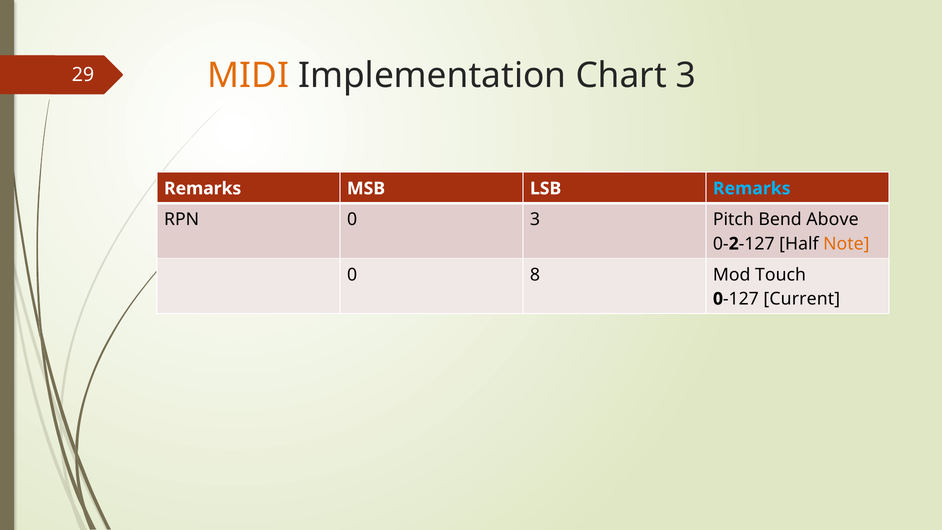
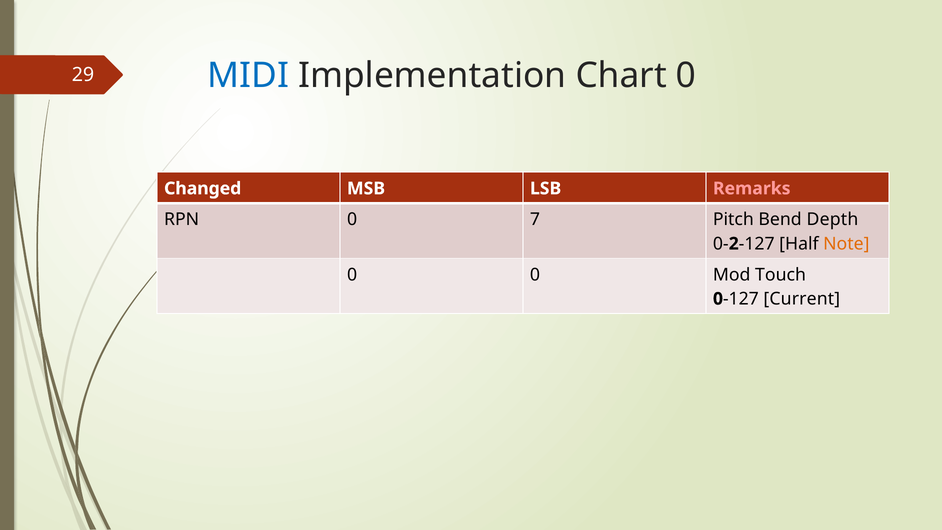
MIDI colour: orange -> blue (248, 75)
Chart 3: 3 -> 0 (686, 75)
Remarks: Remarks -> Changed (203, 188)
Remarks colour: light blue -> pink (752, 188)
0 3: 3 -> 7 (535, 220)
Above: Above -> Depth (832, 220)
0 8: 8 -> 0 (535, 275)
